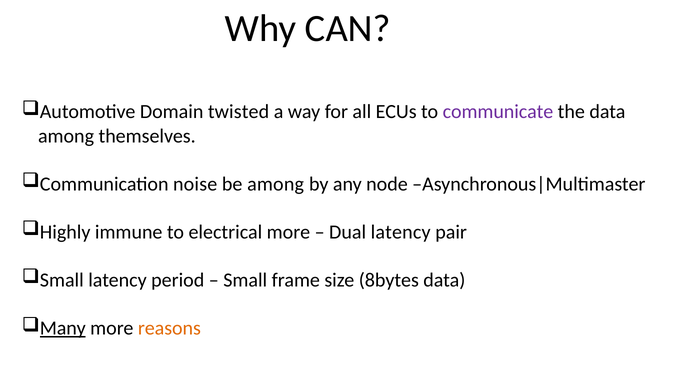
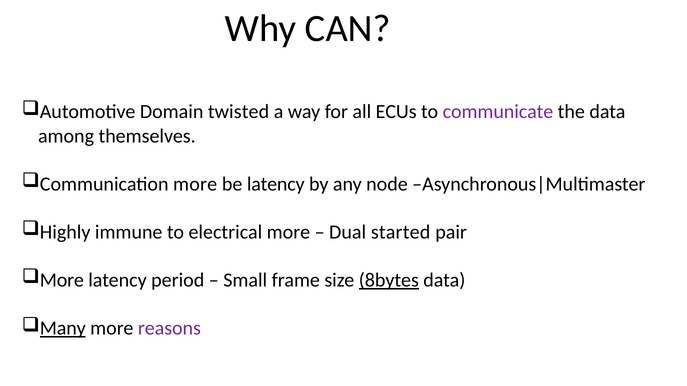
Communication noise: noise -> more (195, 184)
be among: among -> latency (276, 184)
Dual latency: latency -> started (401, 232)
Small: Small -> More (62, 280)
8bytes underline: none -> present (389, 280)
reasons colour: orange -> purple (169, 329)
